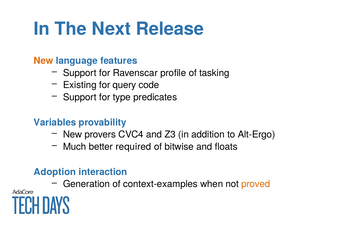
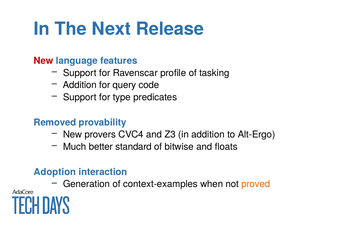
New colour: orange -> red (44, 61)
Existing: Existing -> Addition (80, 85)
Variables: Variables -> Removed (55, 122)
required: required -> standard (134, 146)
